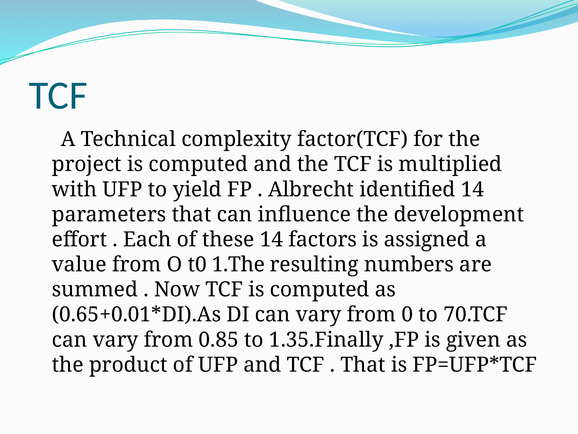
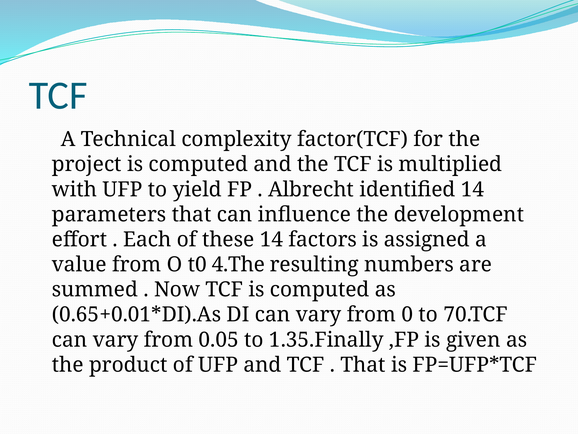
1.The: 1.The -> 4.The (238, 264)
0.85: 0.85 -> 0.05 (219, 339)
